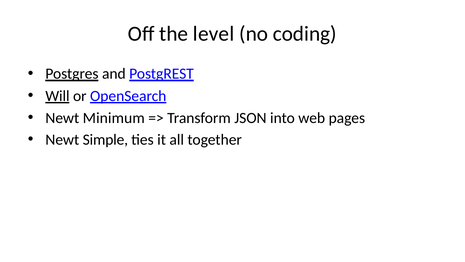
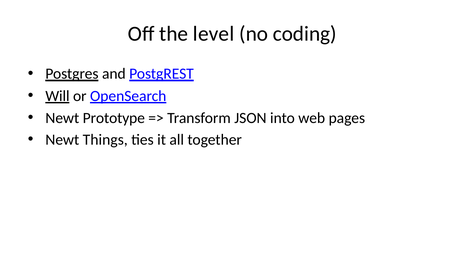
Minimum: Minimum -> Prototype (114, 118)
Simple: Simple -> Things (105, 139)
